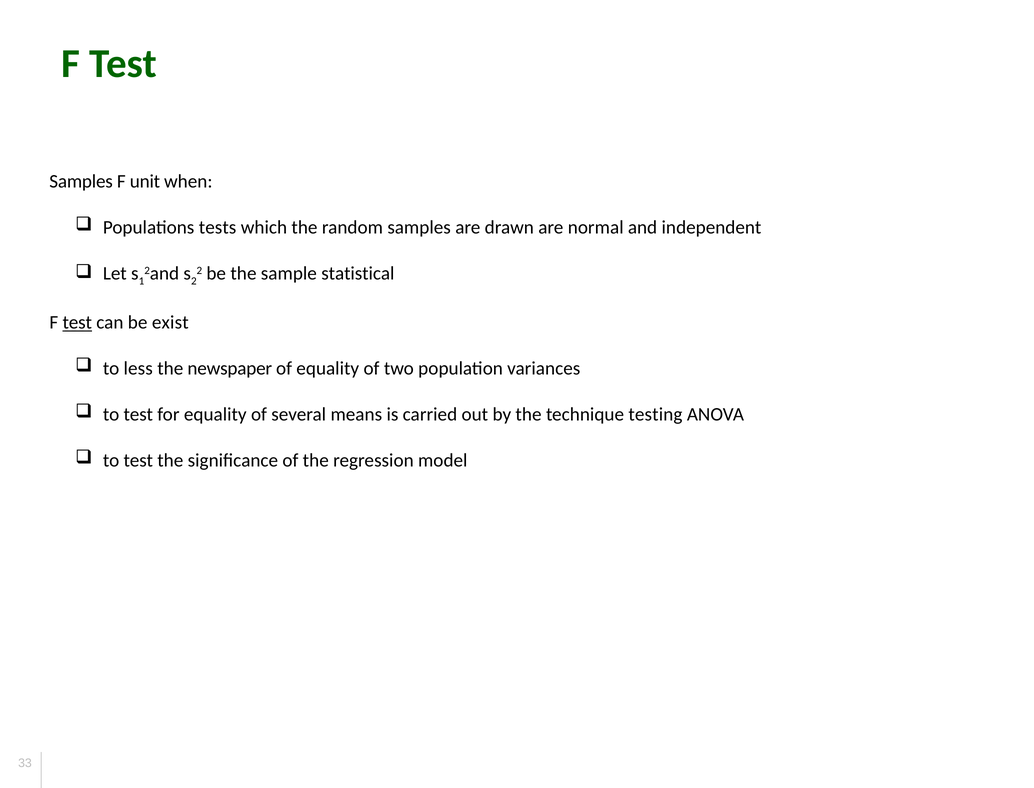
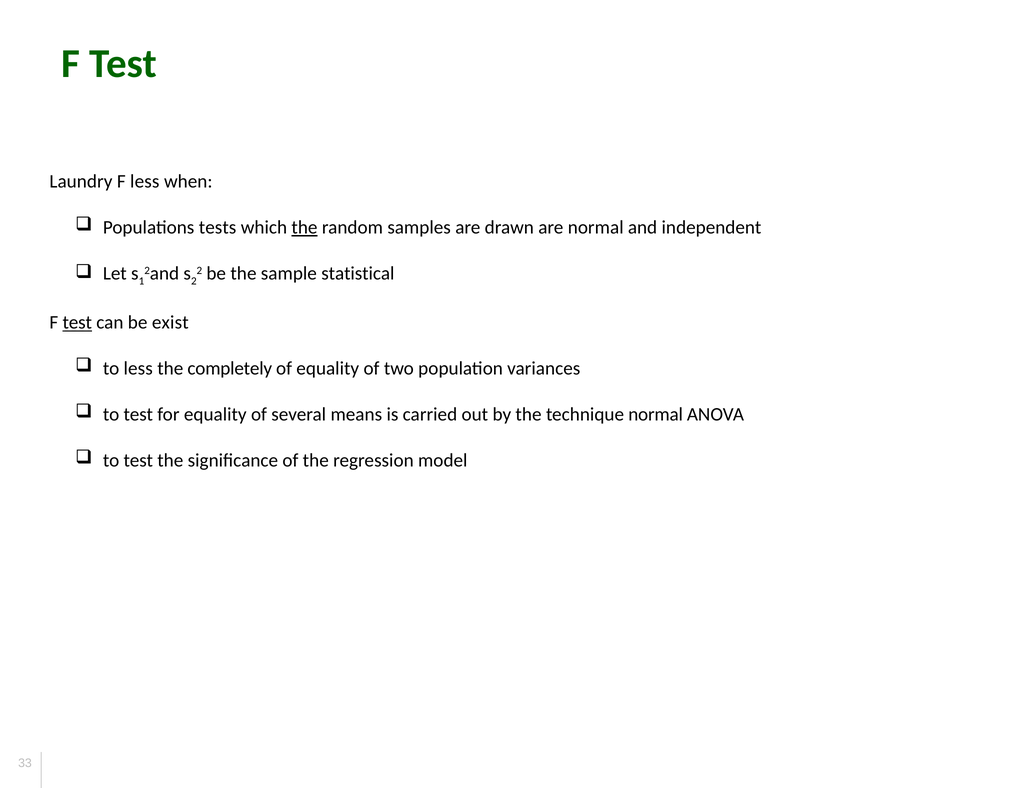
Samples: Samples -> Laundry (81, 181)
F unit: unit -> less (145, 181)
the underline: none -> present (304, 227)
newspaper: newspaper -> completely (230, 369)
technique testing: testing -> normal (656, 415)
